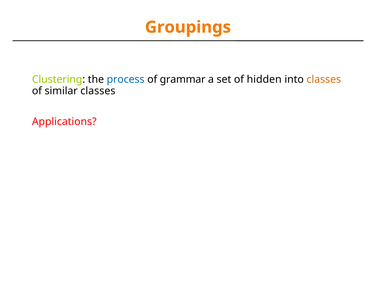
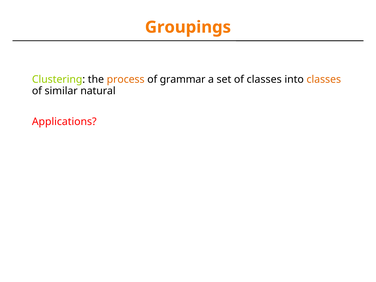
process colour: blue -> orange (126, 80)
of hidden: hidden -> classes (264, 80)
similar classes: classes -> natural (98, 91)
